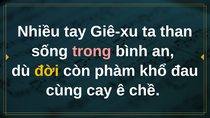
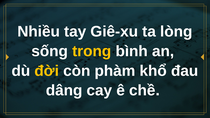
than: than -> lòng (176, 32)
trong colour: pink -> yellow (92, 51)
cùng: cùng -> dâng (64, 91)
